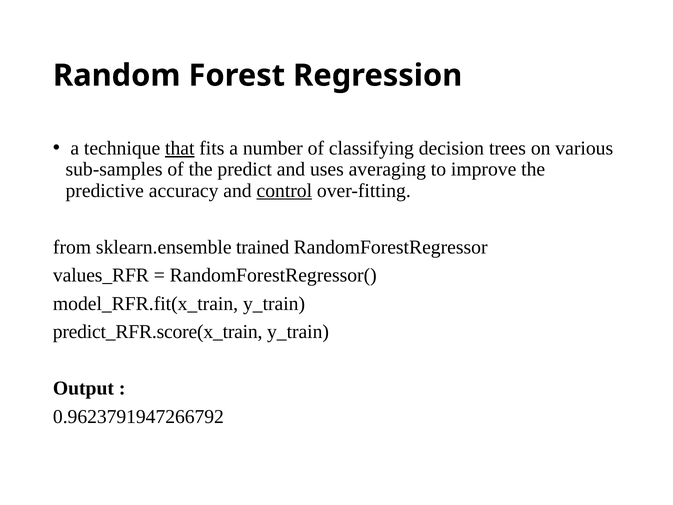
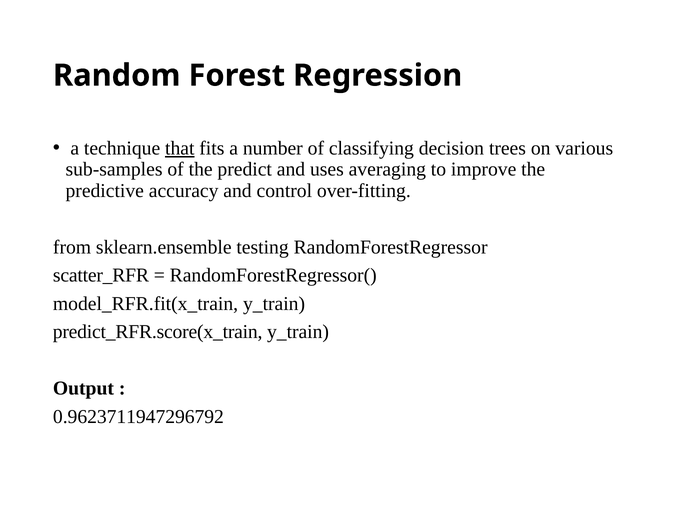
control underline: present -> none (284, 191)
trained: trained -> testing (263, 247)
values_RFR: values_RFR -> scatter_RFR (101, 275)
0.9623791947266792: 0.9623791947266792 -> 0.9623711947296792 (138, 416)
